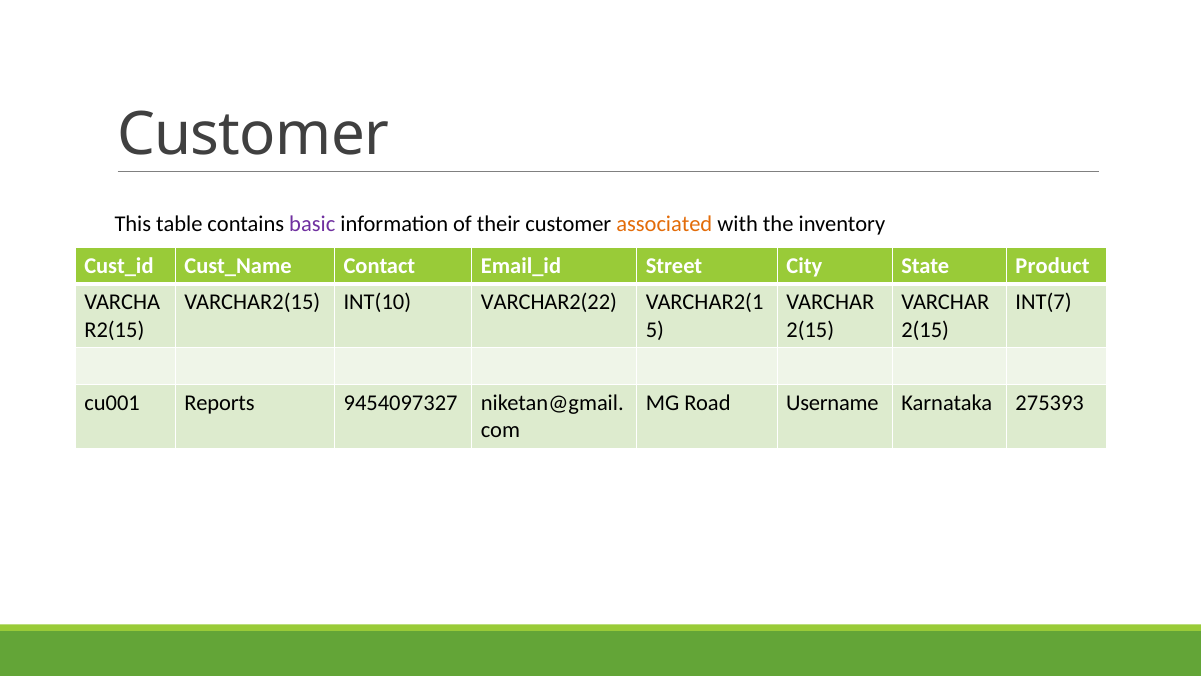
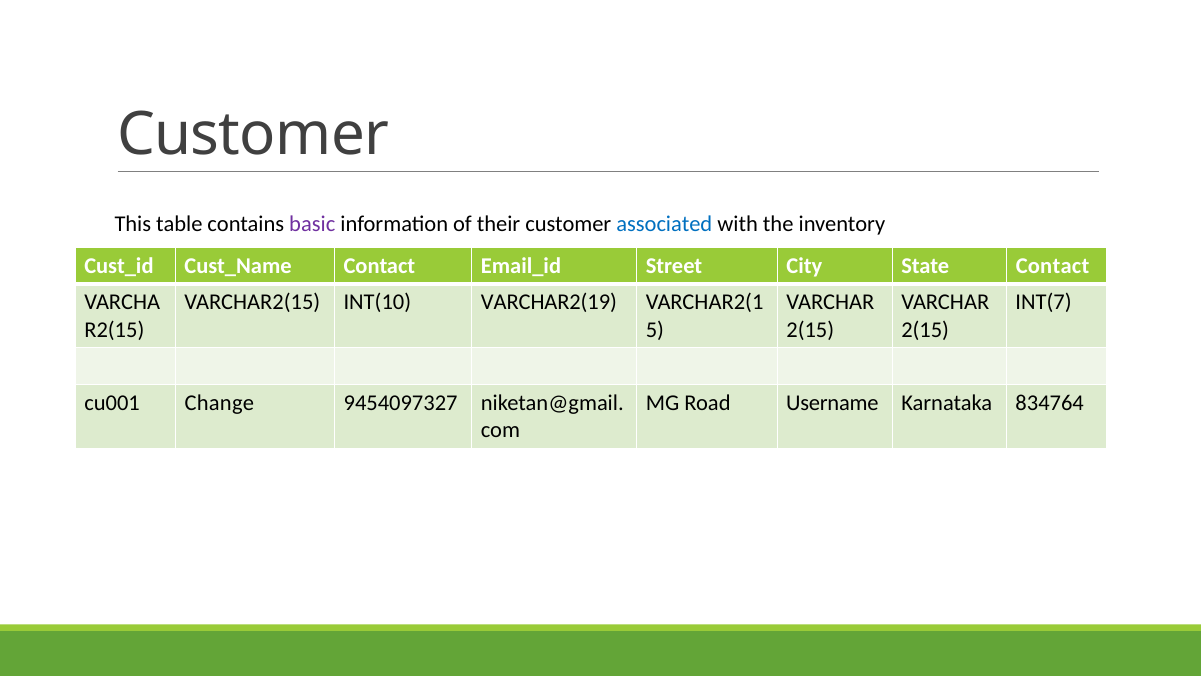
associated colour: orange -> blue (664, 224)
State Product: Product -> Contact (1053, 266)
VARCHAR2(22: VARCHAR2(22 -> VARCHAR2(19 (549, 302)
Reports: Reports -> Change (219, 403)
275393: 275393 -> 834764 (1050, 403)
